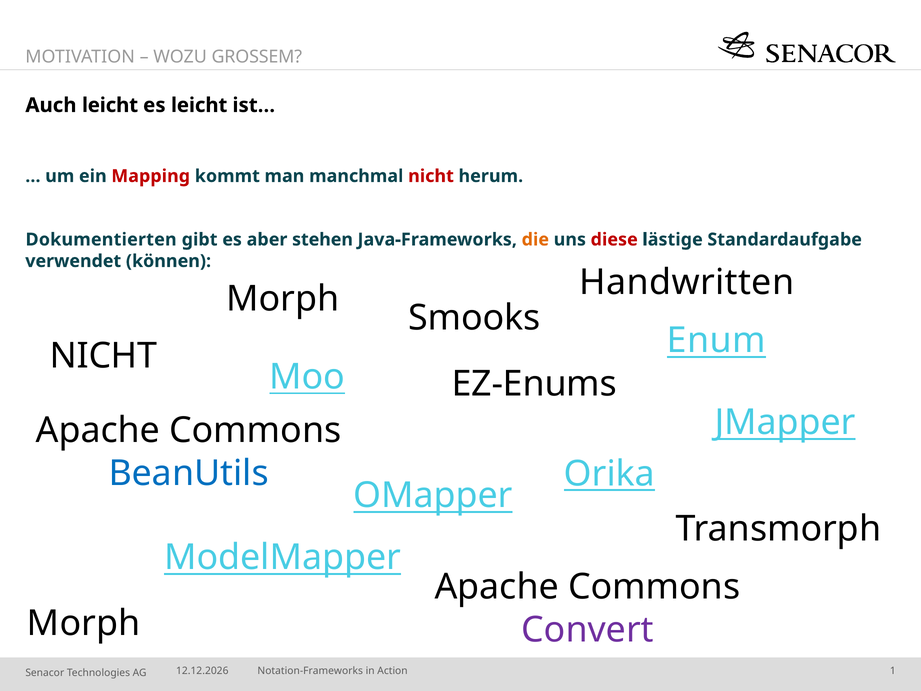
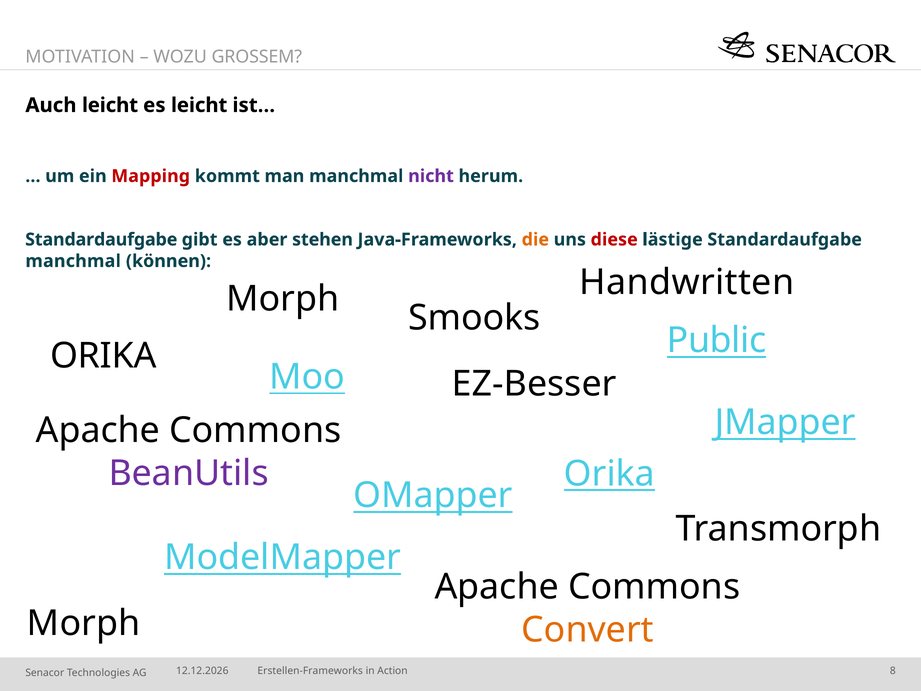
nicht colour: red -> purple (431, 176)
Dokumentierten: Dokumentierten -> Standardaufgabe (101, 239)
verwendet: verwendet -> manchmal (73, 261)
Enum: Enum -> Public (717, 340)
NICHT: NICHT -> ORIKA (103, 356)
EZ-Enums: EZ-Enums -> EZ-Besser (534, 384)
BeanUtils colour: blue -> purple (189, 473)
Convert colour: purple -> orange (588, 630)
Notation-Frameworks: Notation-Frameworks -> Erstellen-Frameworks (310, 671)
1: 1 -> 8 (893, 671)
